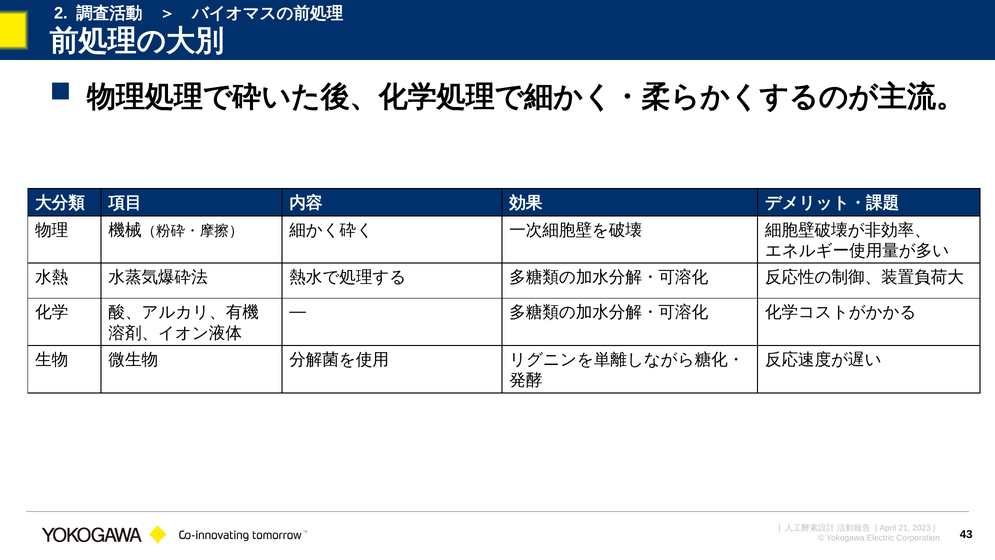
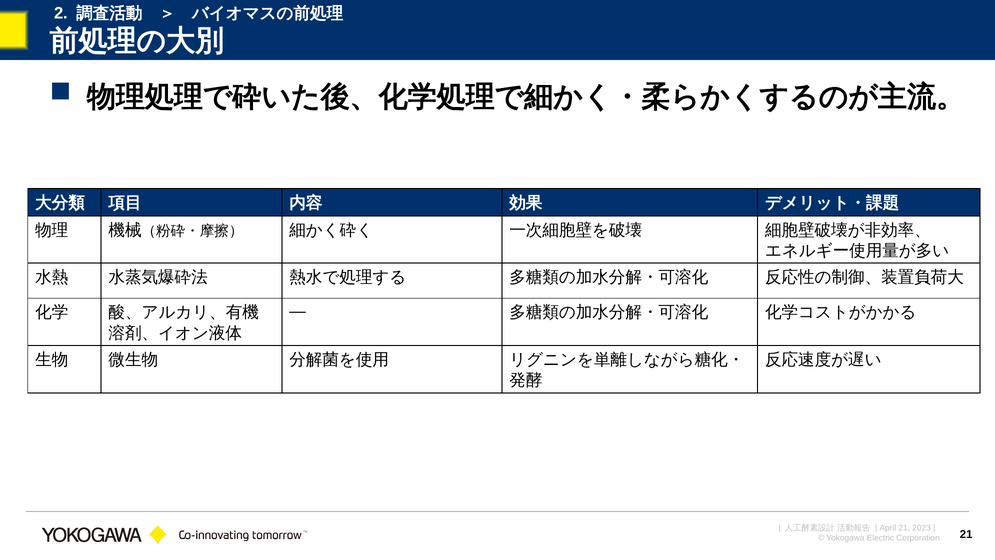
43: 43 -> 21 (966, 534)
